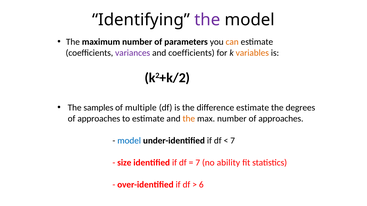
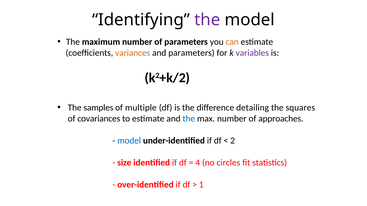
variances colour: purple -> orange (133, 53)
and coefficients: coefficients -> parameters (191, 53)
variables colour: orange -> purple (252, 53)
difference estimate: estimate -> detailing (253, 108)
degrees: degrees -> squares (300, 108)
approaches: approaches -> covariances (99, 119)
the colour: orange -> blue (189, 119)
7: 7 -> 2 (233, 141)
7: 7 -> 4 (198, 163)
ability: ability -> circles (228, 163)
6: 6 -> 1 (201, 185)
